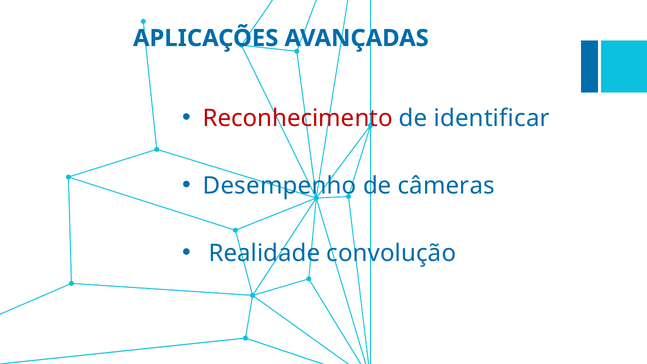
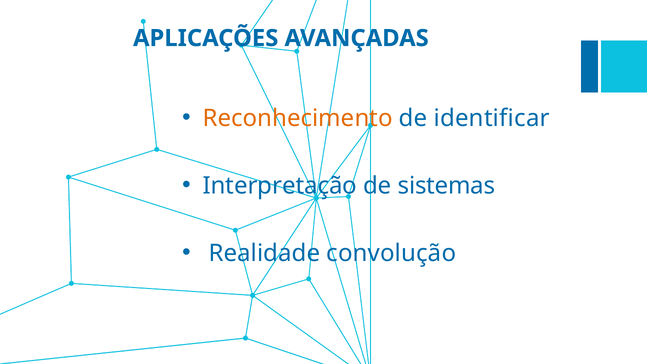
Reconhecimento colour: red -> orange (298, 118)
Desempenho: Desempenho -> Interpretação (280, 186)
câmeras: câmeras -> sistemas (446, 186)
